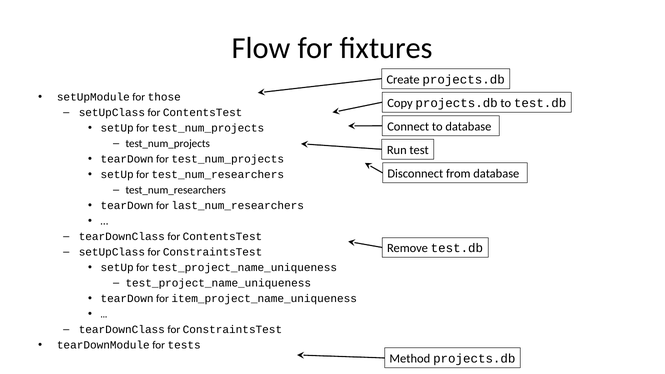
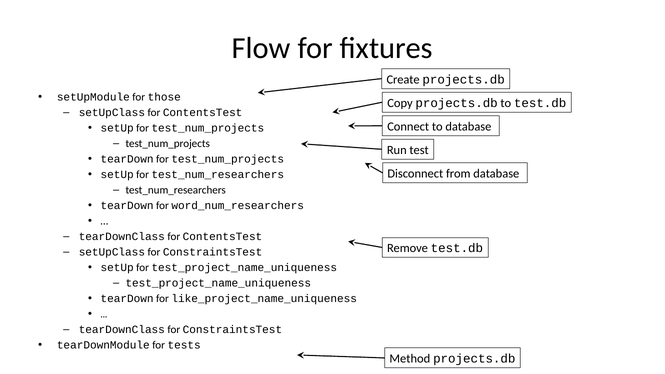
last_num_researchers: last_num_researchers -> word_num_researchers (238, 206)
item_project_name_uniqueness: item_project_name_uniqueness -> like_project_name_uniqueness (264, 299)
